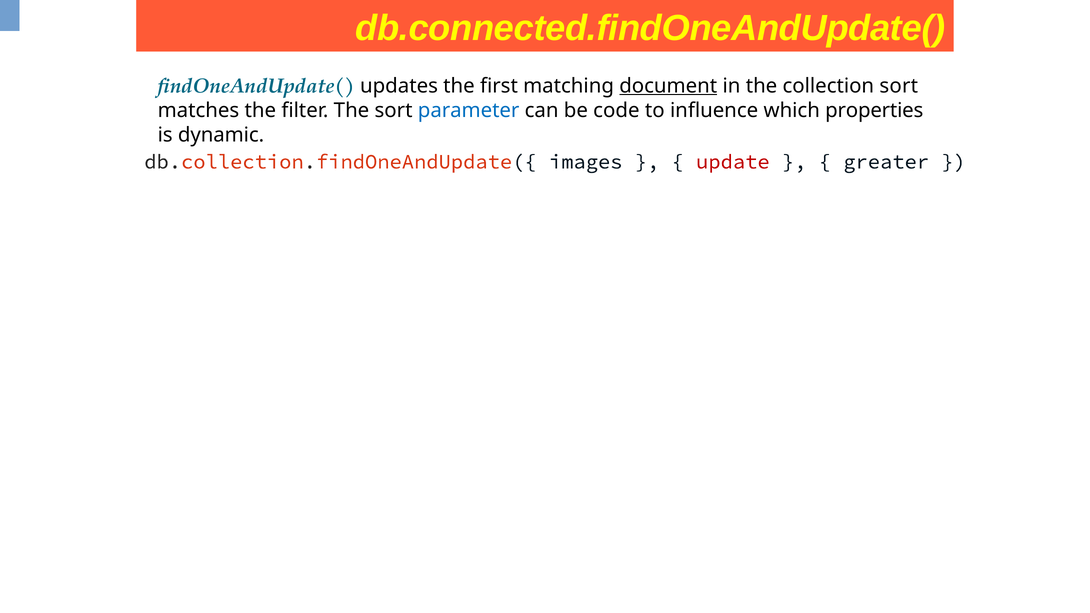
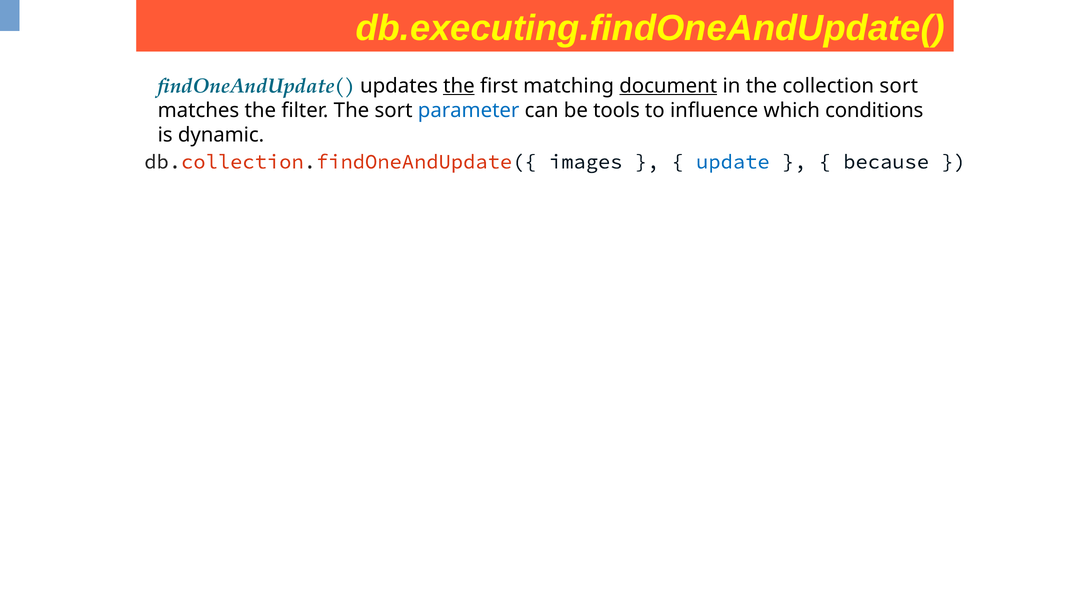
db.connected.findOneAndUpdate(: db.connected.findOneAndUpdate( -> db.executing.findOneAndUpdate( (650, 28)
the underline: none -> present (459, 86)
code: code -> tools (616, 110)
properties: properties -> conditions (874, 110)
update colour: red -> blue (733, 162)
greater: greater -> because (886, 162)
